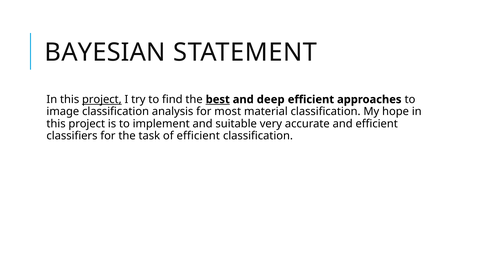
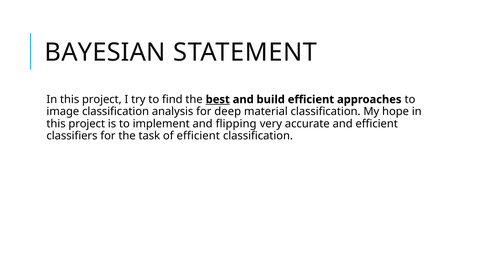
project underline: present -> none (102, 99)
deep: deep -> build (271, 99)
most: most -> deep (228, 111)
suitable: suitable -> flipping (236, 123)
